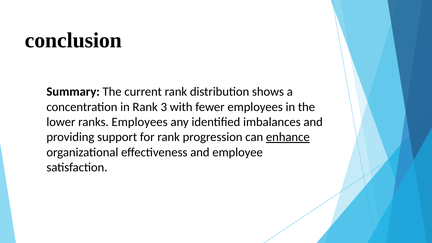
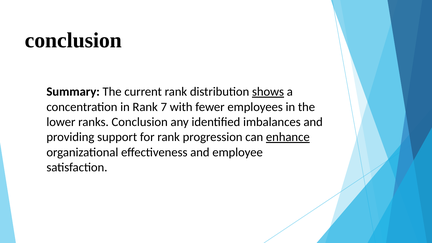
shows underline: none -> present (268, 92)
3: 3 -> 7 (164, 107)
ranks Employees: Employees -> Conclusion (140, 122)
